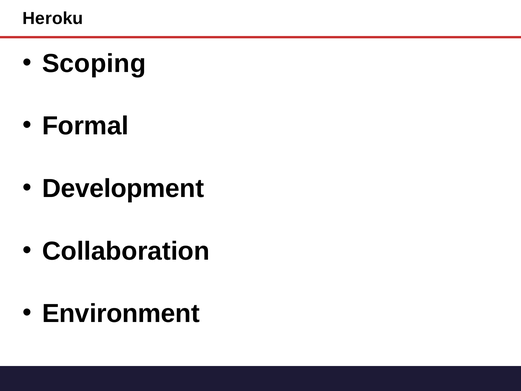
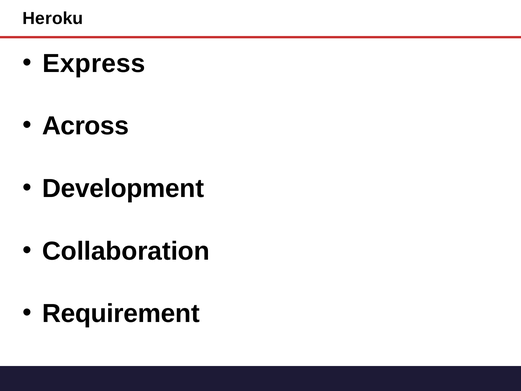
Scoping: Scoping -> Express (94, 63)
Formal: Formal -> Across (86, 126)
Environment: Environment -> Requirement (121, 314)
